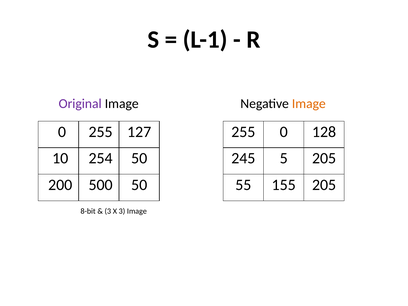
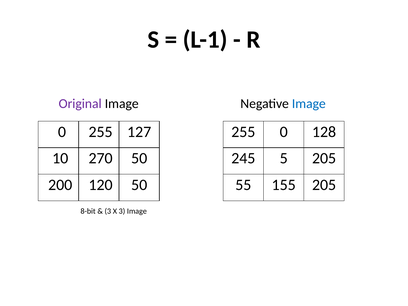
Image colour: orange -> blue (309, 104)
254: 254 -> 270 (101, 158)
500: 500 -> 120 (101, 185)
